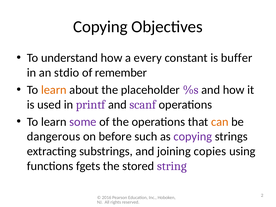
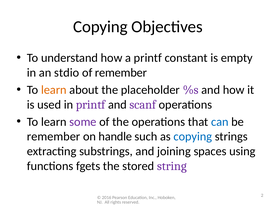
a every: every -> printf (148, 58)
buffer: buffer -> empty (237, 58)
can colour: orange -> blue (220, 122)
dangerous: dangerous -> remember (54, 136)
before: before -> handle (115, 136)
copying colour: purple -> blue (193, 136)
copies: copies -> spaces (210, 151)
